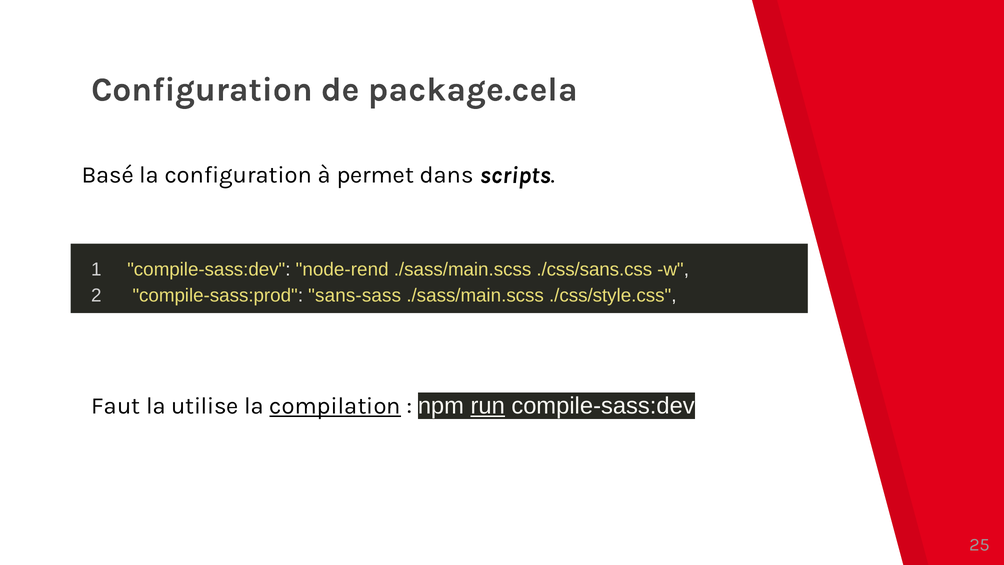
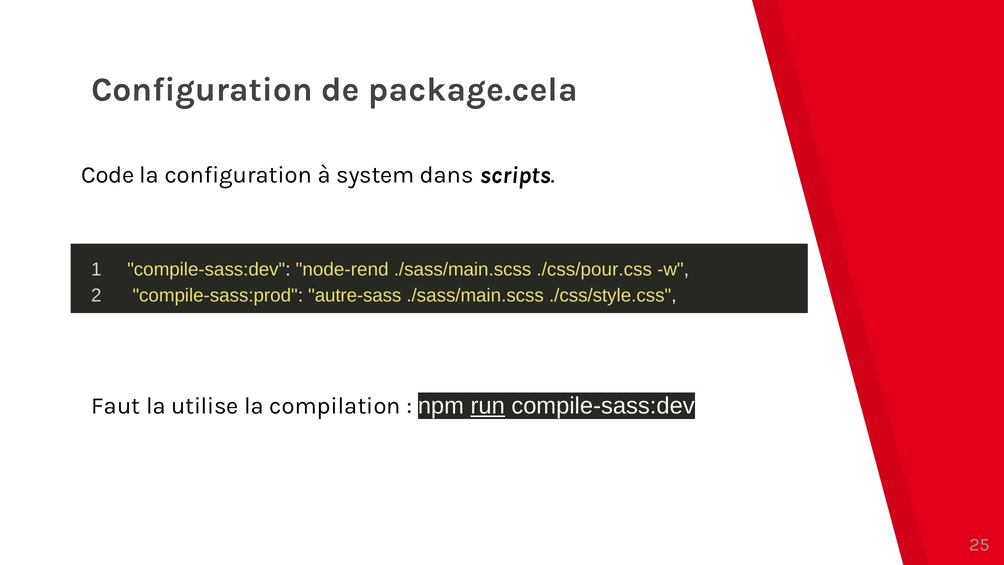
Basé: Basé -> Code (108, 175)
permet: permet -> system (375, 175)
./css/sans.css: ./css/sans.css -> ./css/pour.css (594, 270)
sans-sass: sans-sass -> autre-sass (355, 296)
compilation underline: present -> none (335, 406)
